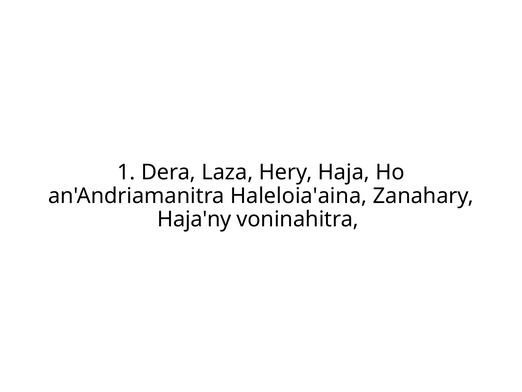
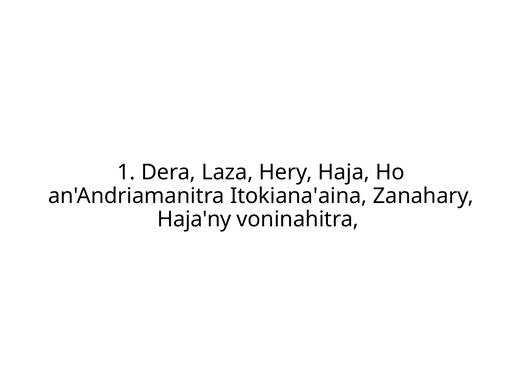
Haleloia'aina: Haleloia'aina -> Itokiana'aina (299, 196)
